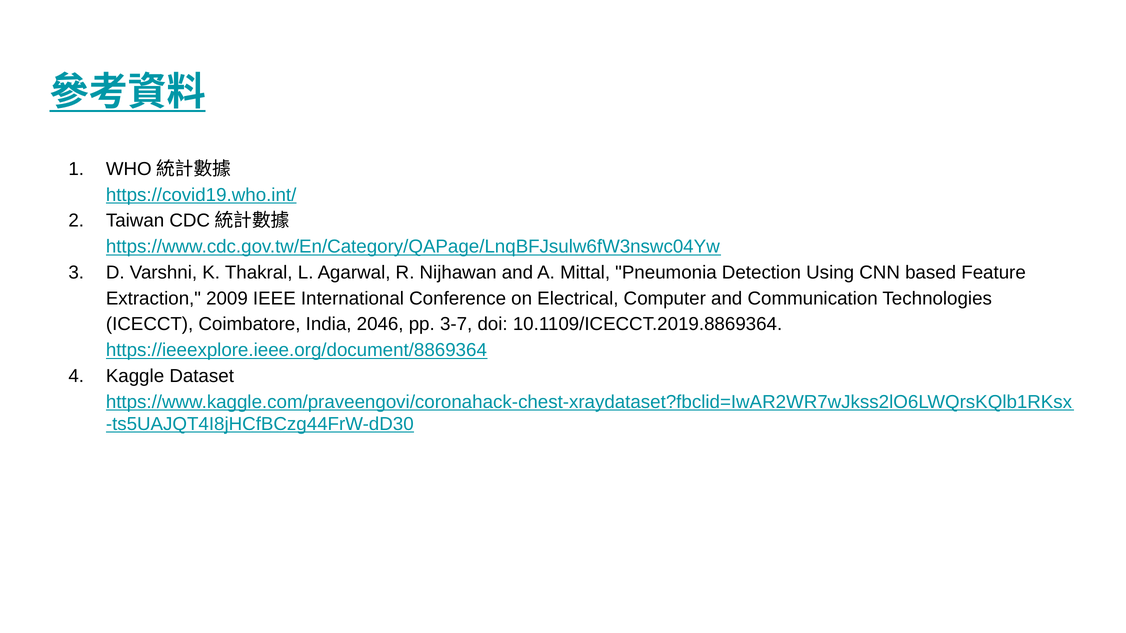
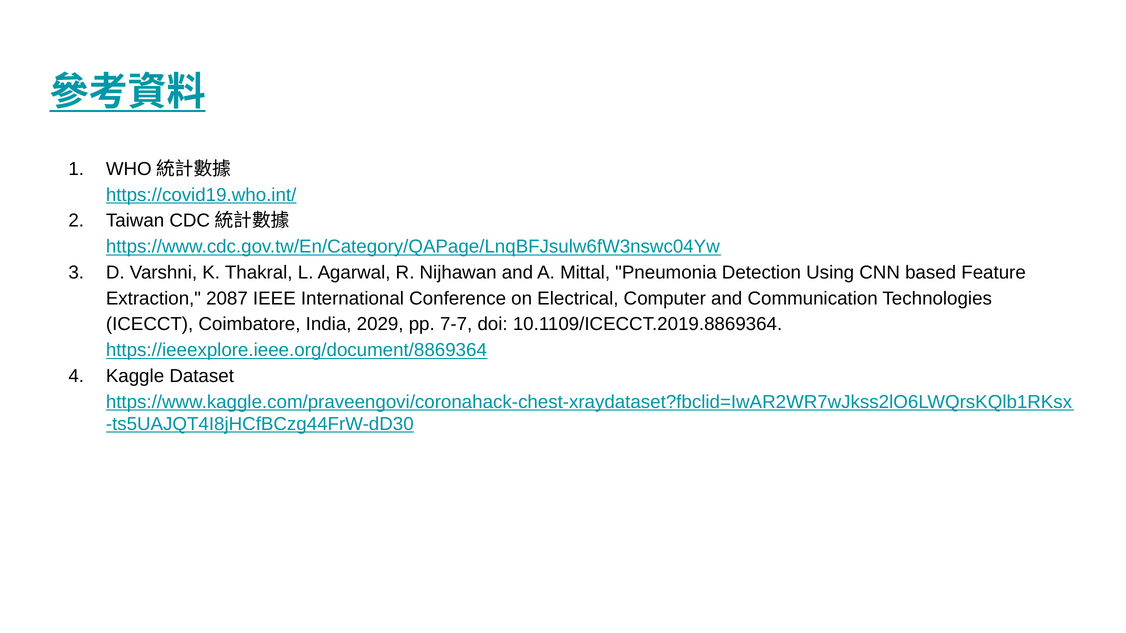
2009: 2009 -> 2087 (227, 299)
2046: 2046 -> 2029 (380, 324)
3-7: 3-7 -> 7-7 (456, 324)
